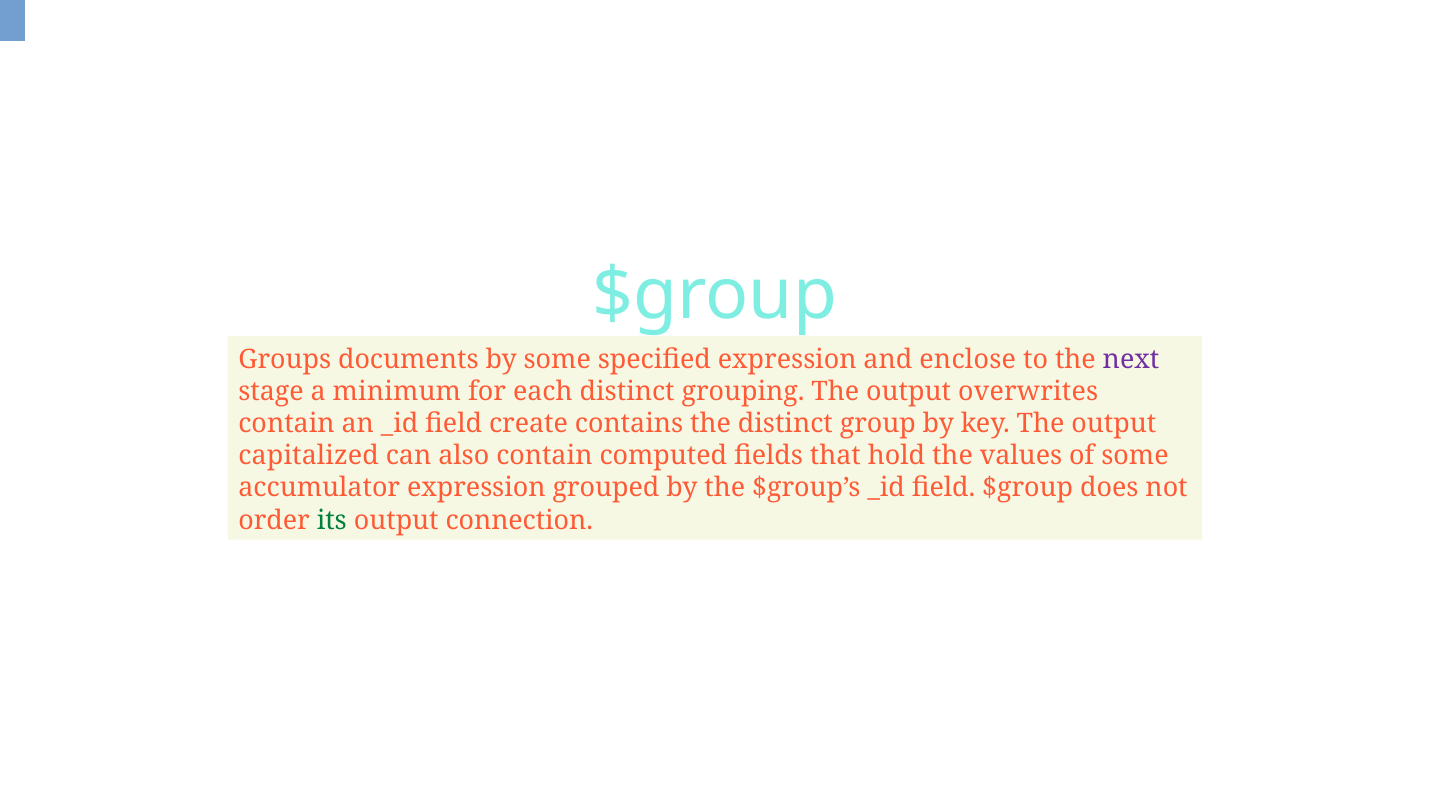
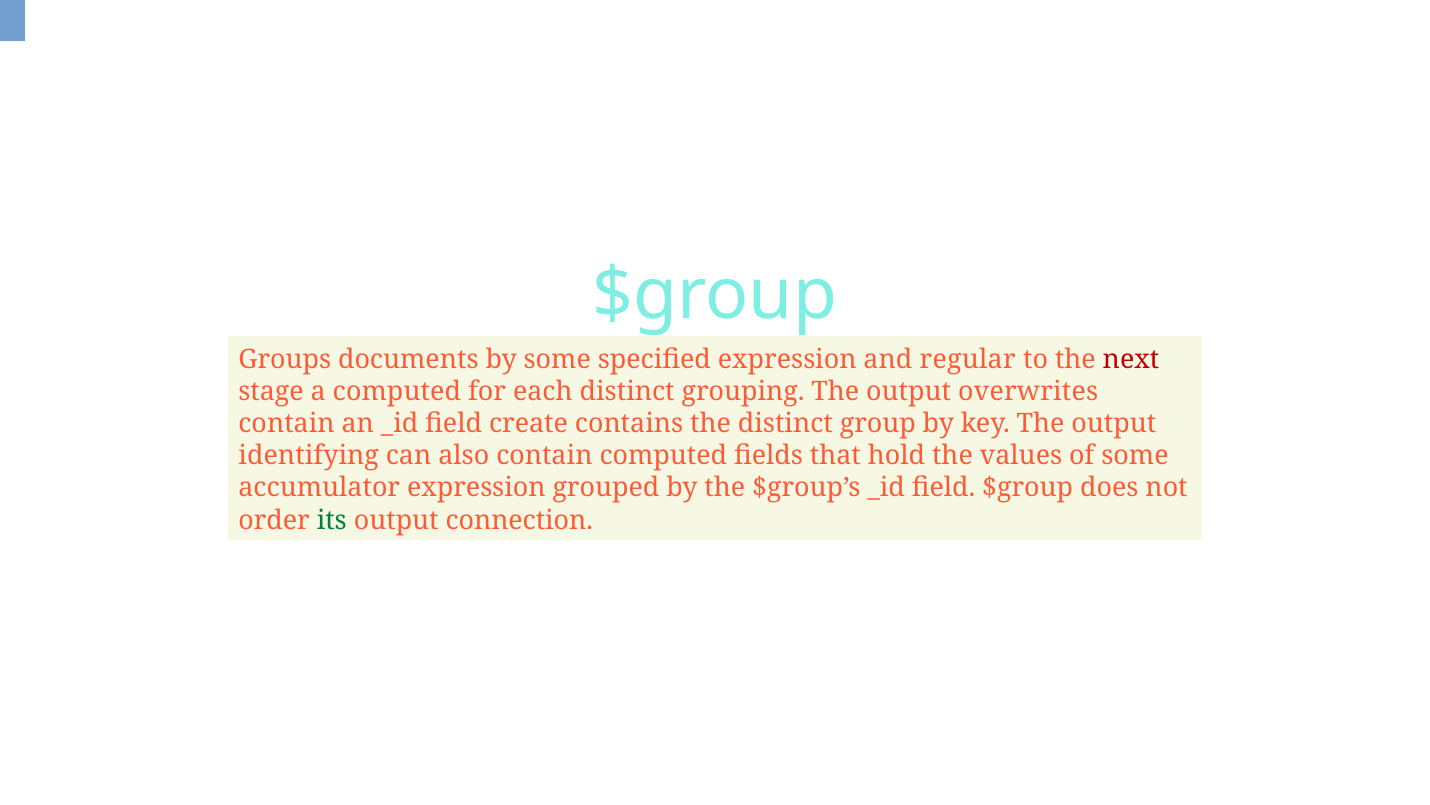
enclose: enclose -> regular (968, 359)
next colour: purple -> red (1131, 359)
a minimum: minimum -> computed (397, 391)
capitalized: capitalized -> identifying (309, 455)
